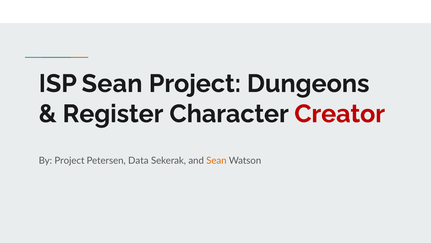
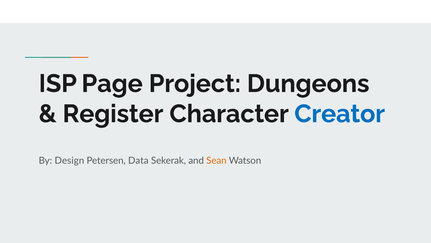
ISP Sean: Sean -> Page (112, 83)
Creator colour: red -> blue (340, 114)
By Project: Project -> Design (69, 160)
